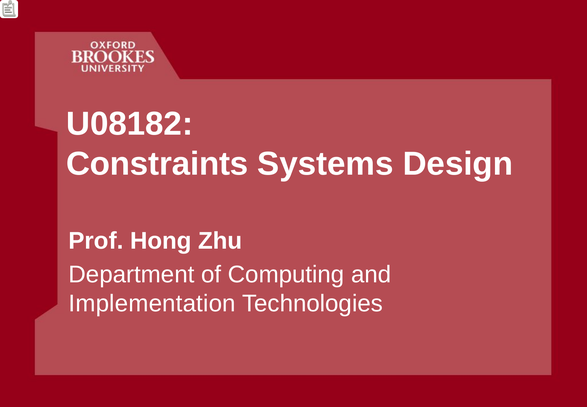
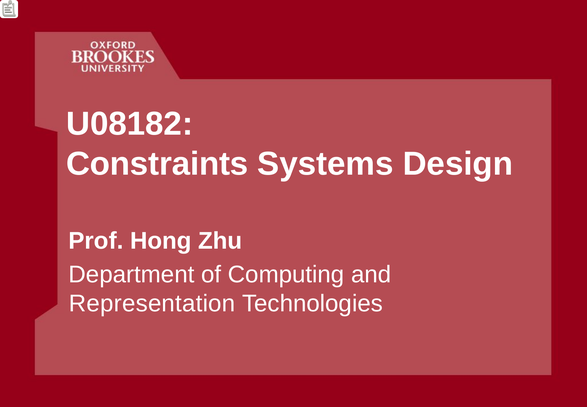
Implementation: Implementation -> Representation (152, 303)
